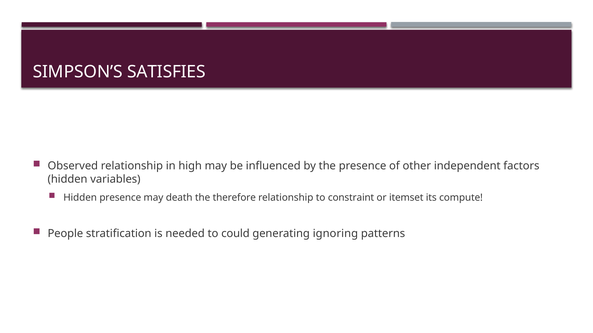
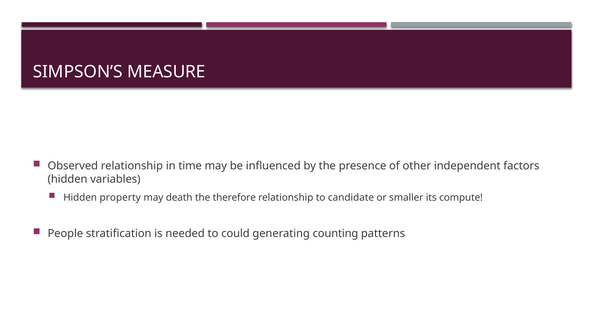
SATISFIES: SATISFIES -> MEASURE (166, 72)
high: high -> time (190, 166)
Hidden presence: presence -> property (120, 198)
constraint: constraint -> candidate (351, 198)
itemset: itemset -> smaller (406, 198)
ignoring: ignoring -> counting (335, 234)
